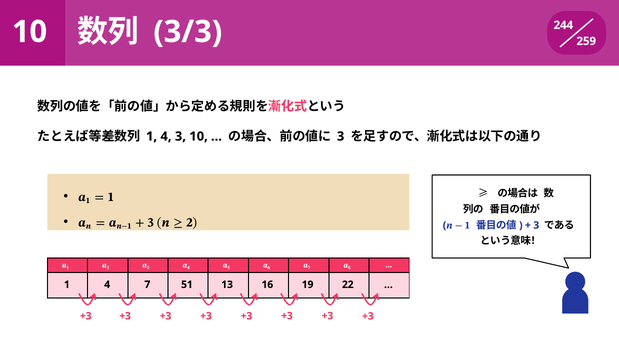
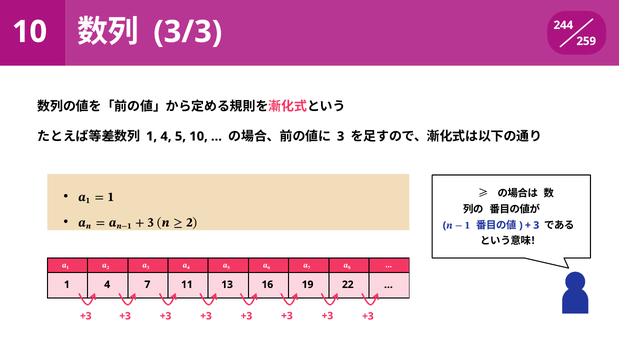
4 3: 3 -> 5 (180, 136)
51: 51 -> 11 (187, 285)
